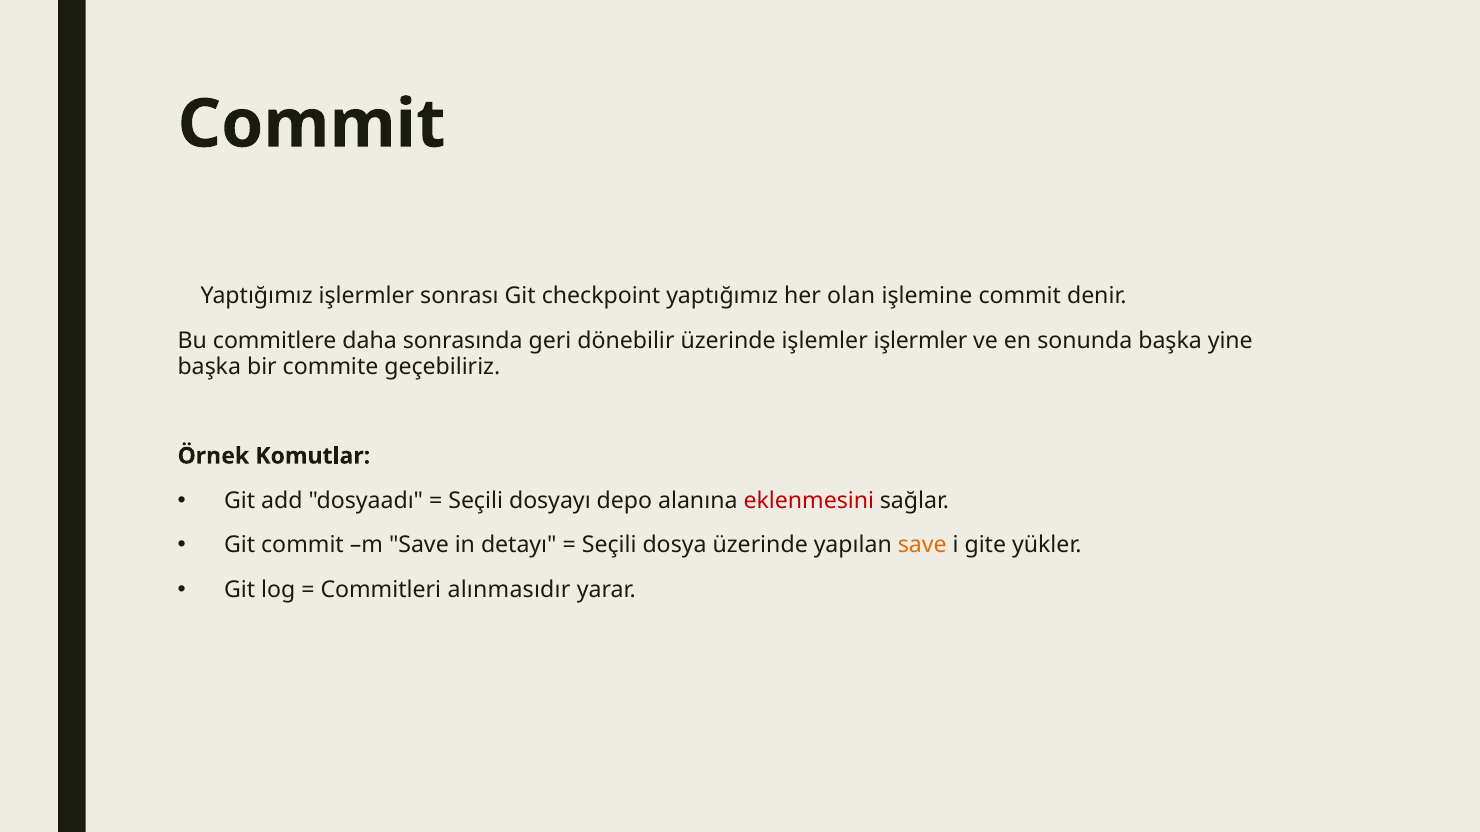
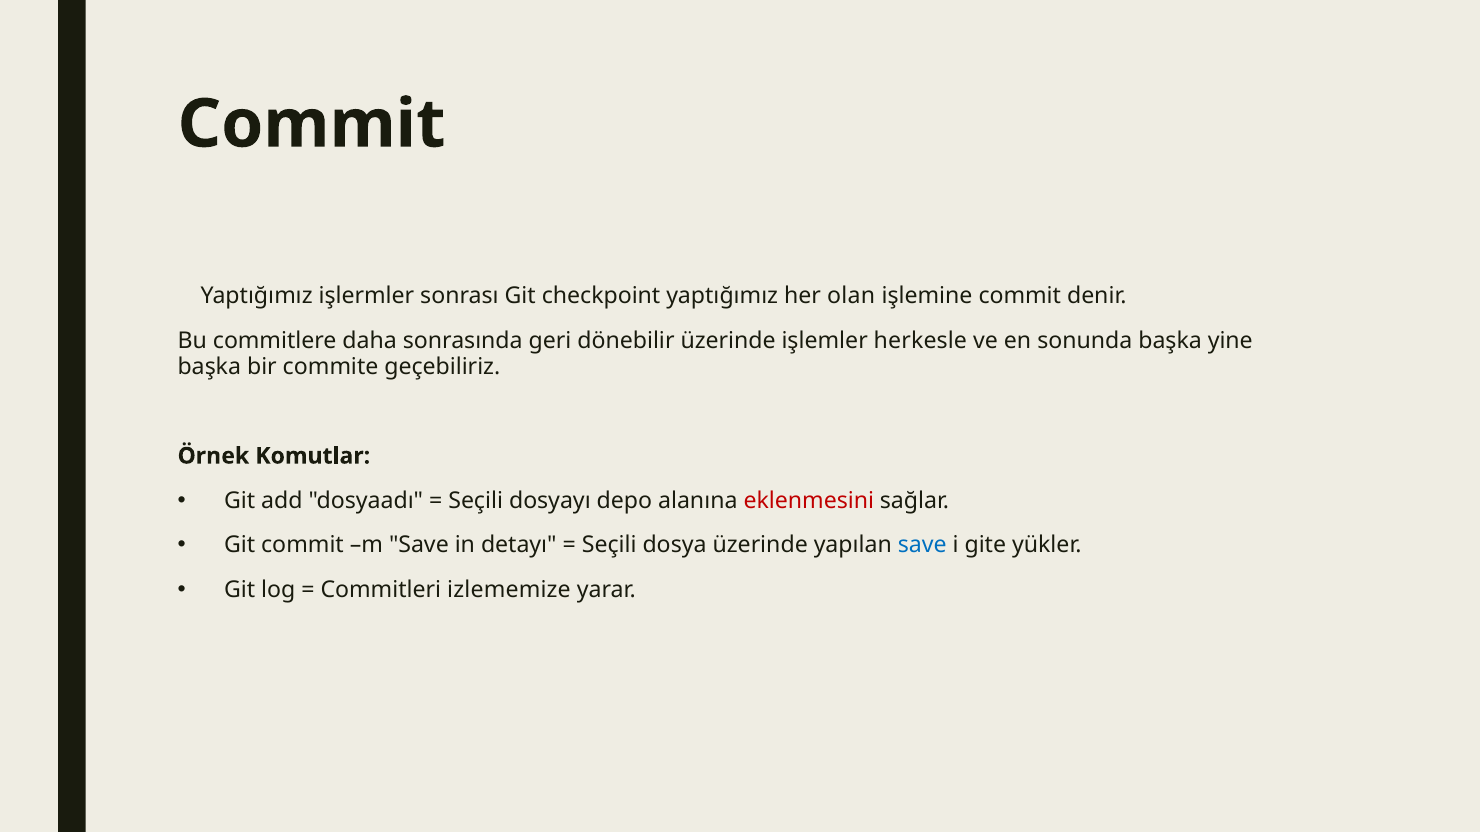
işlemler işlermler: işlermler -> herkesle (920, 341)
save colour: orange -> blue (922, 545)
alınmasıdır: alınmasıdır -> izlememize (509, 590)
